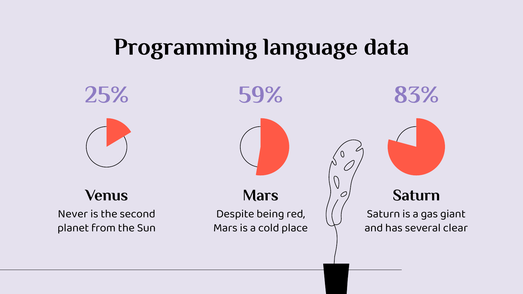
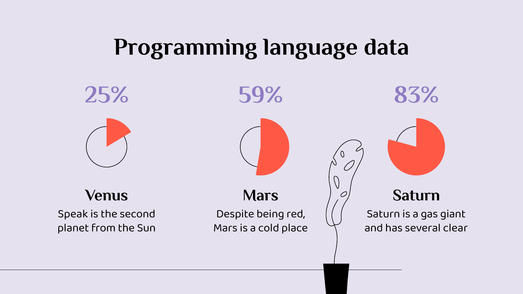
Never: Never -> Speak (73, 214)
